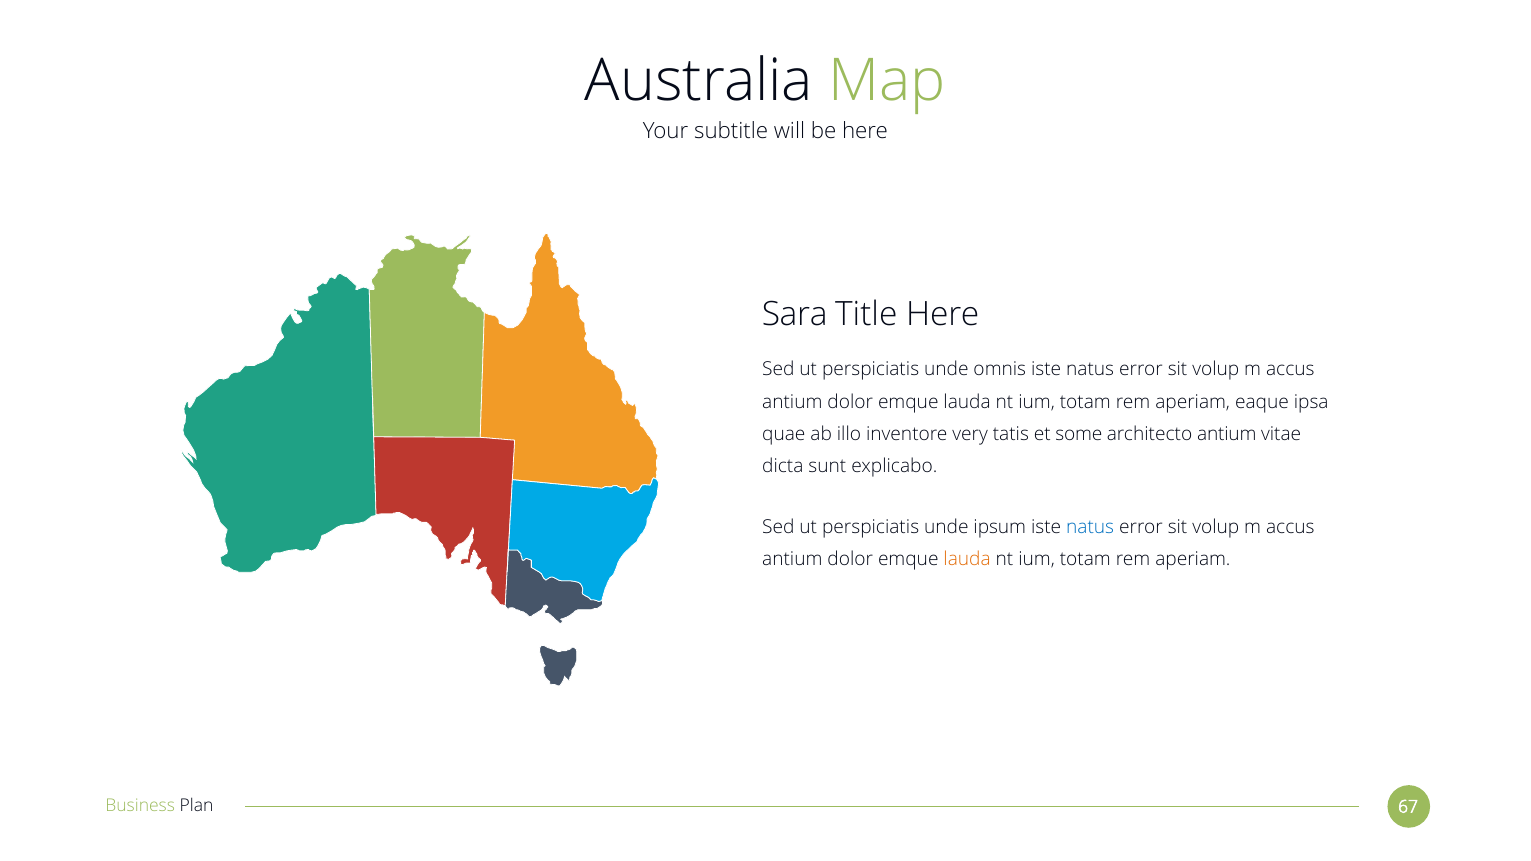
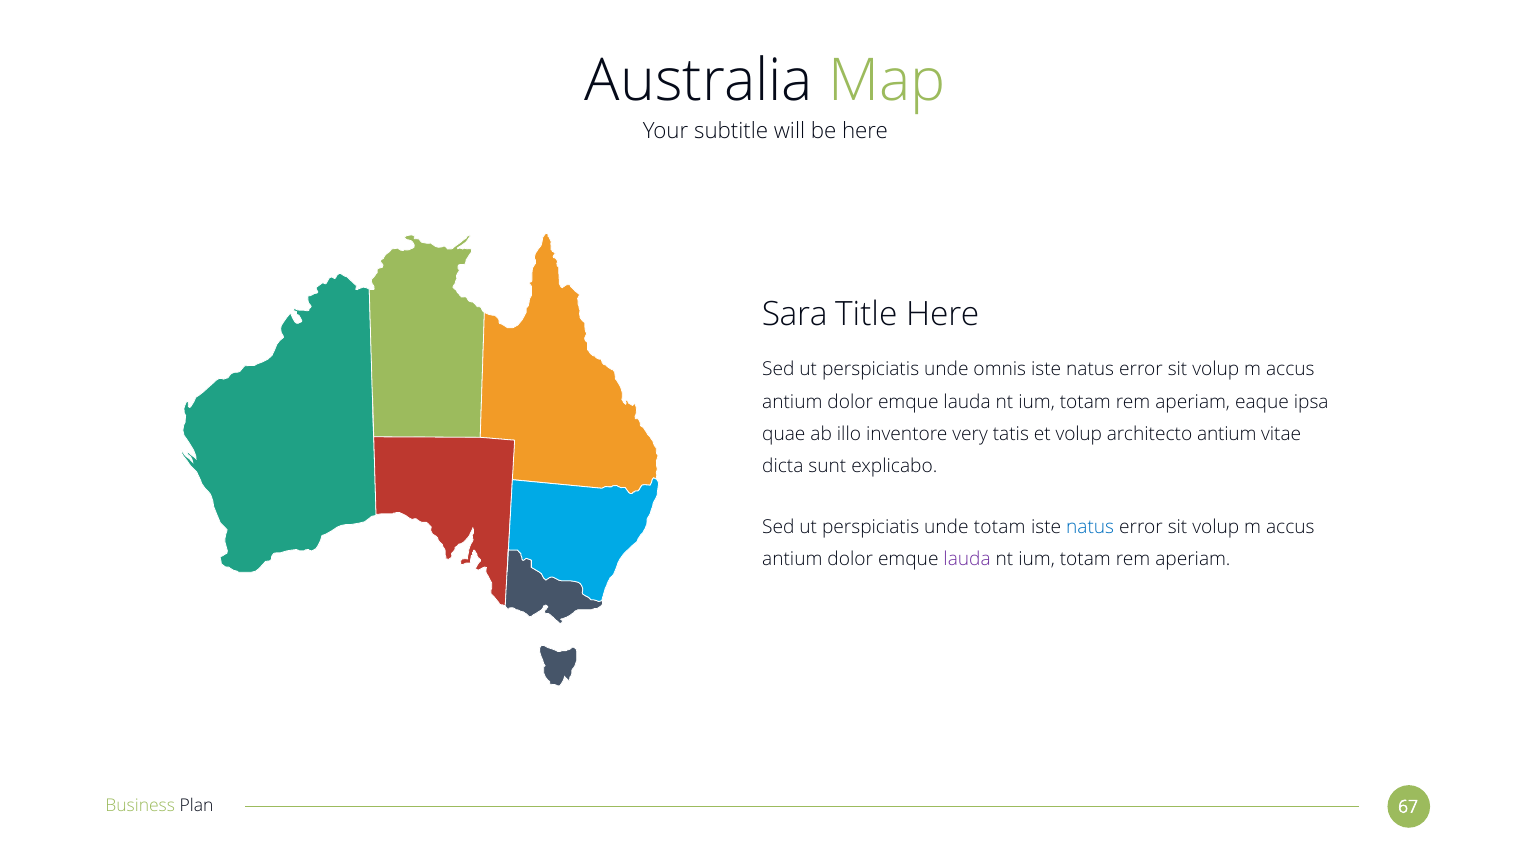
et some: some -> volup (1079, 434)
unde ipsum: ipsum -> totam (1000, 527)
lauda colour: orange -> purple (967, 559)
